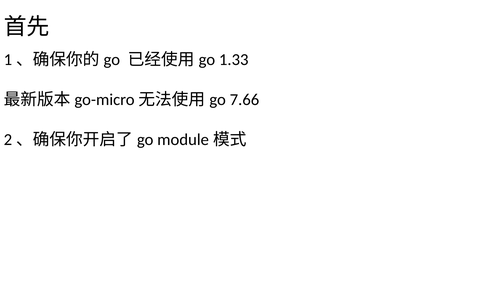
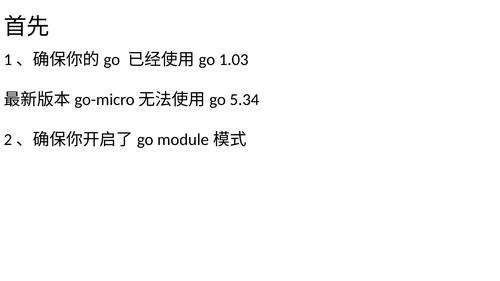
1.33: 1.33 -> 1.03 (234, 60)
7.66: 7.66 -> 5.34 (244, 100)
